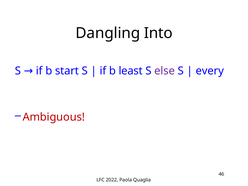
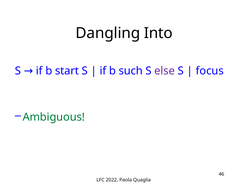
least: least -> such (131, 71)
every: every -> focus (210, 71)
Ambiguous colour: red -> green (54, 117)
